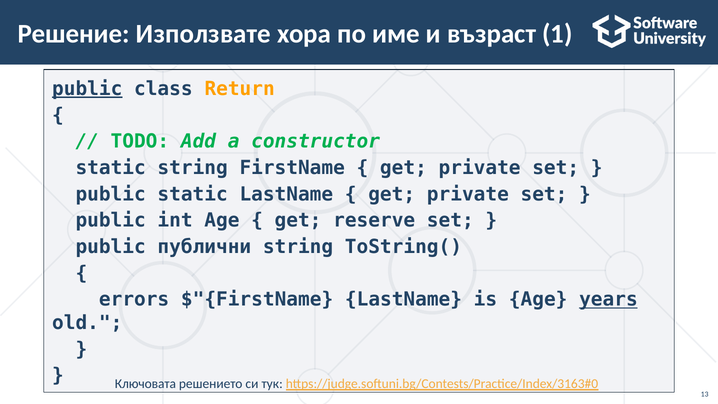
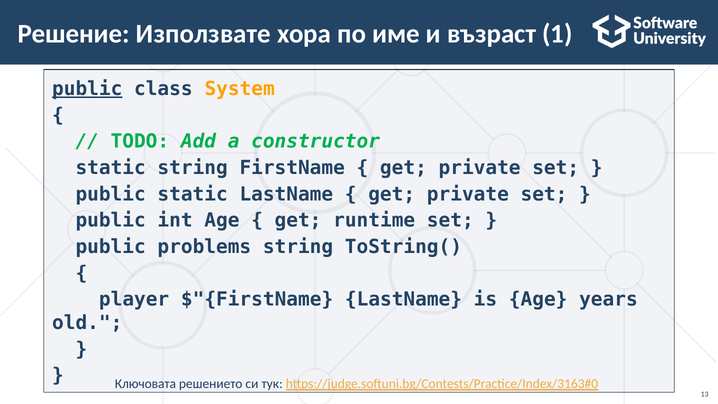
Return: Return -> System (240, 89)
reserve: reserve -> runtime (374, 220)
публични: публични -> problems (204, 247)
errors: errors -> player (134, 299)
years underline: present -> none (608, 299)
